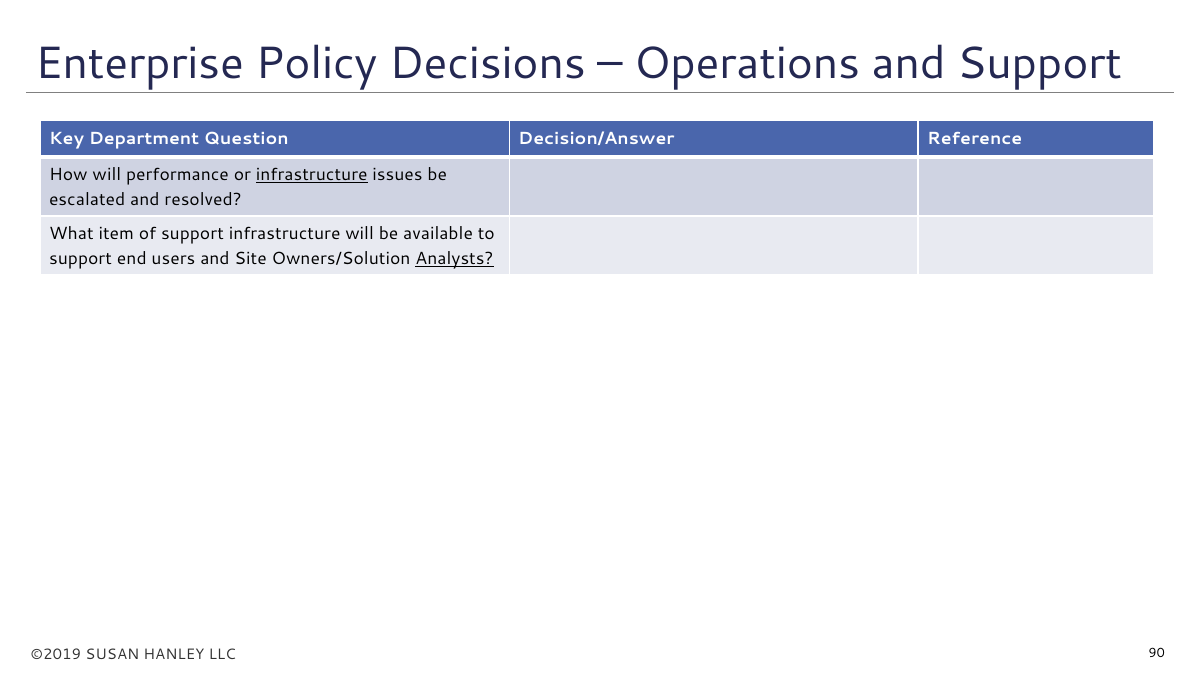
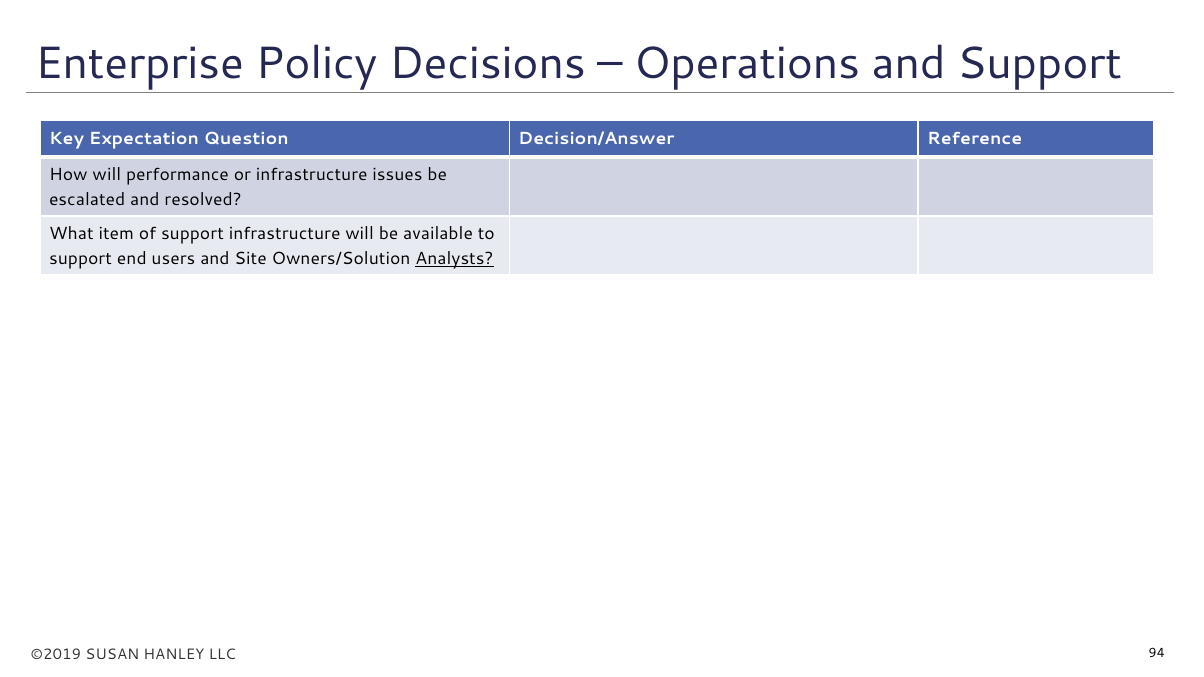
Department: Department -> Expectation (144, 138)
infrastructure underline: present -> none (312, 175)
90: 90 -> 94 (1157, 653)
